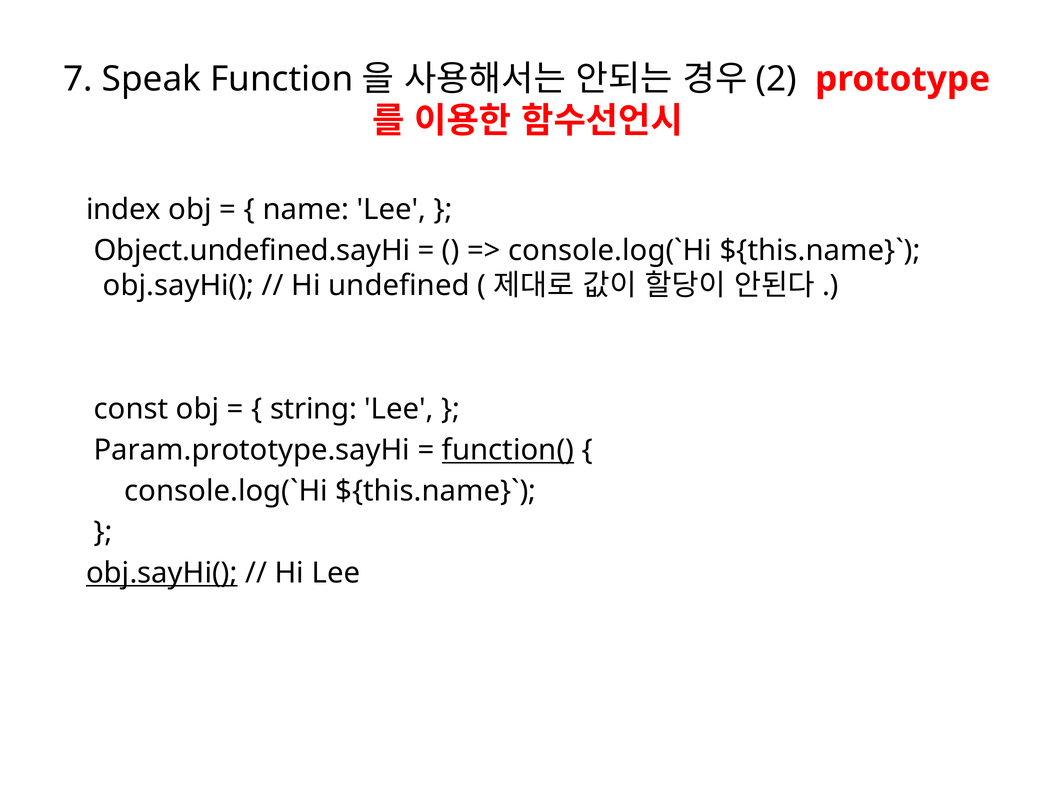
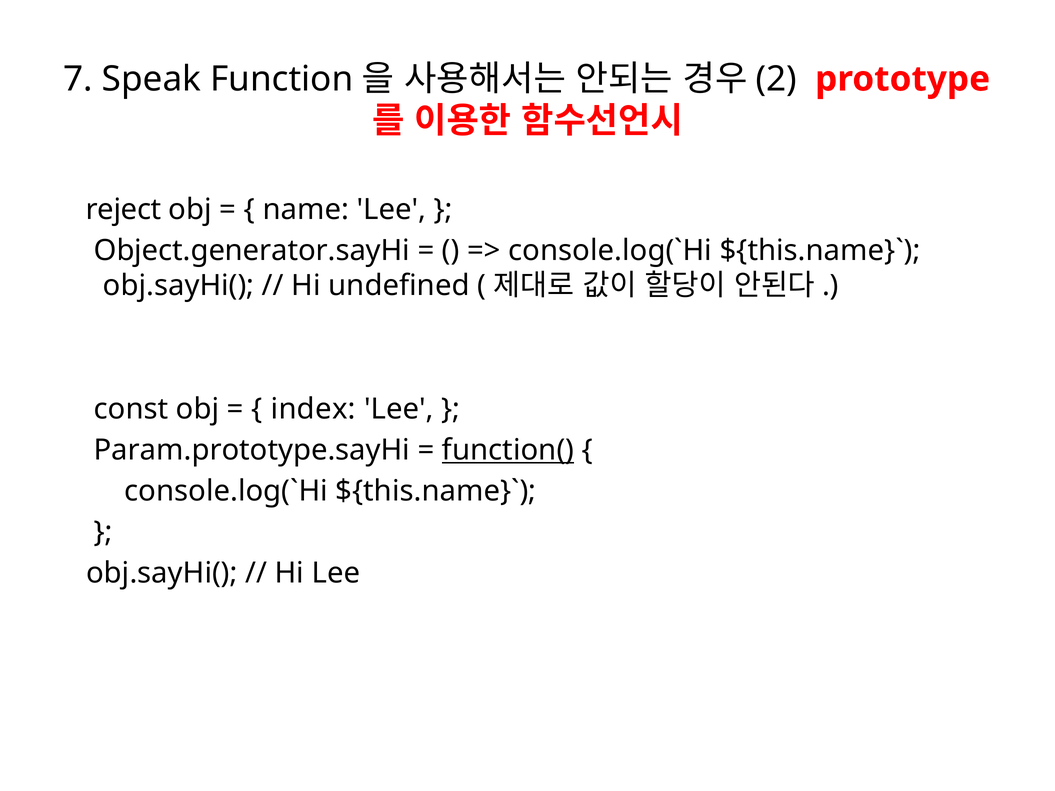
index: index -> reject (124, 210)
Object.undefined.sayHi: Object.undefined.sayHi -> Object.generator.sayHi (252, 251)
string: string -> index (313, 409)
obj.sayHi( underline: present -> none (162, 573)
